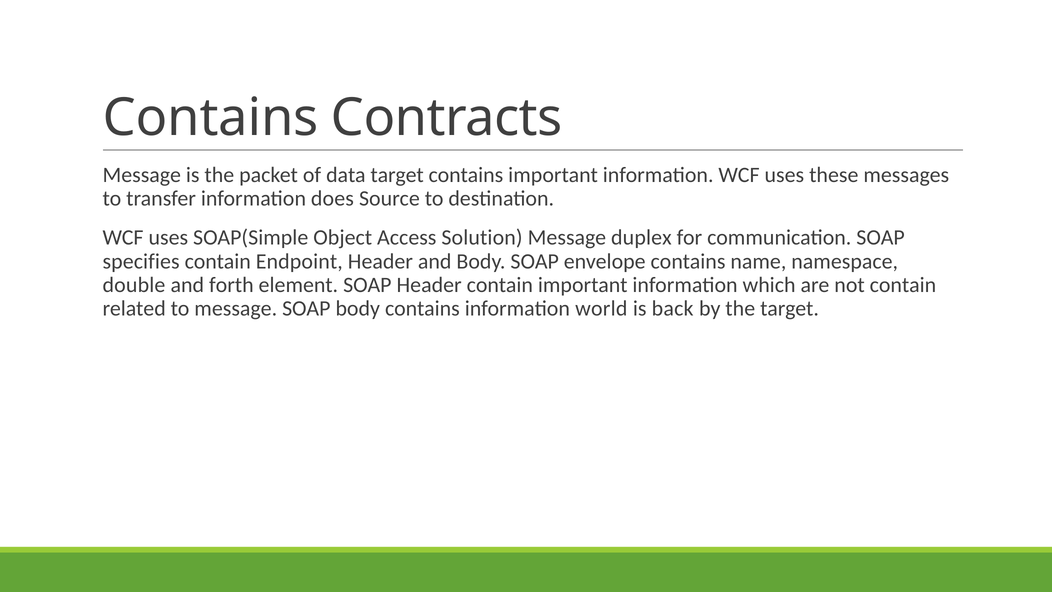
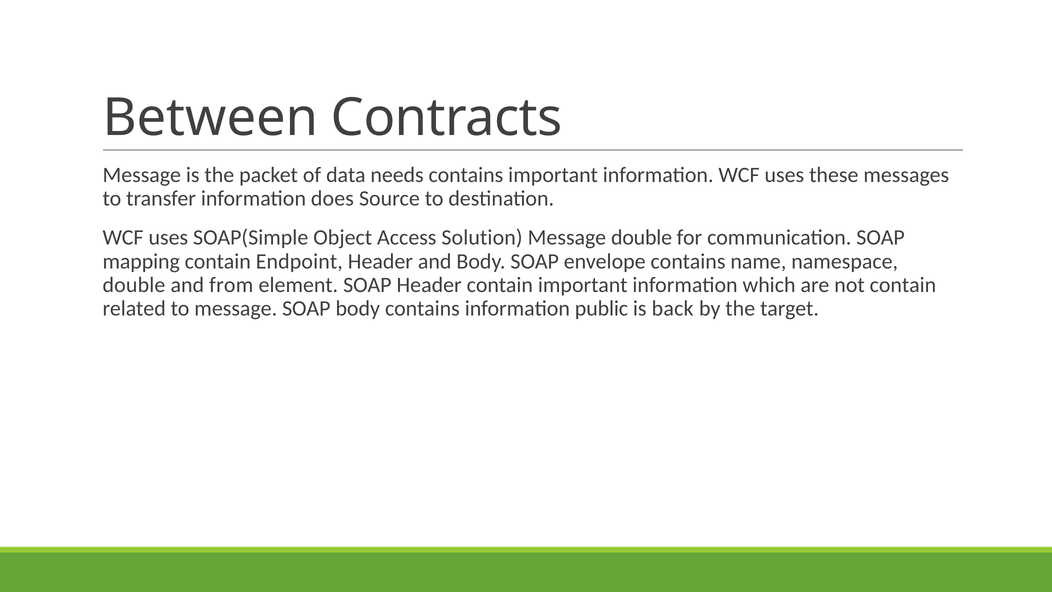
Contains: Contains -> Between (211, 118)
data target: target -> needs (397, 175)
Message duplex: duplex -> double (642, 238)
specifies: specifies -> mapping (141, 261)
forth: forth -> from (231, 285)
world: world -> public (601, 309)
